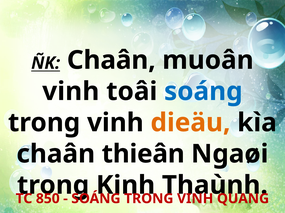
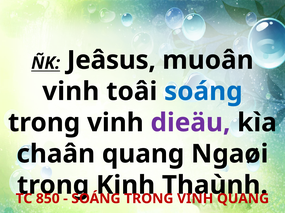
ÑK Chaân: Chaân -> Jeâsus (111, 60)
dieäu colour: orange -> purple (190, 123)
chaân thieân: thieân -> quang (143, 154)
